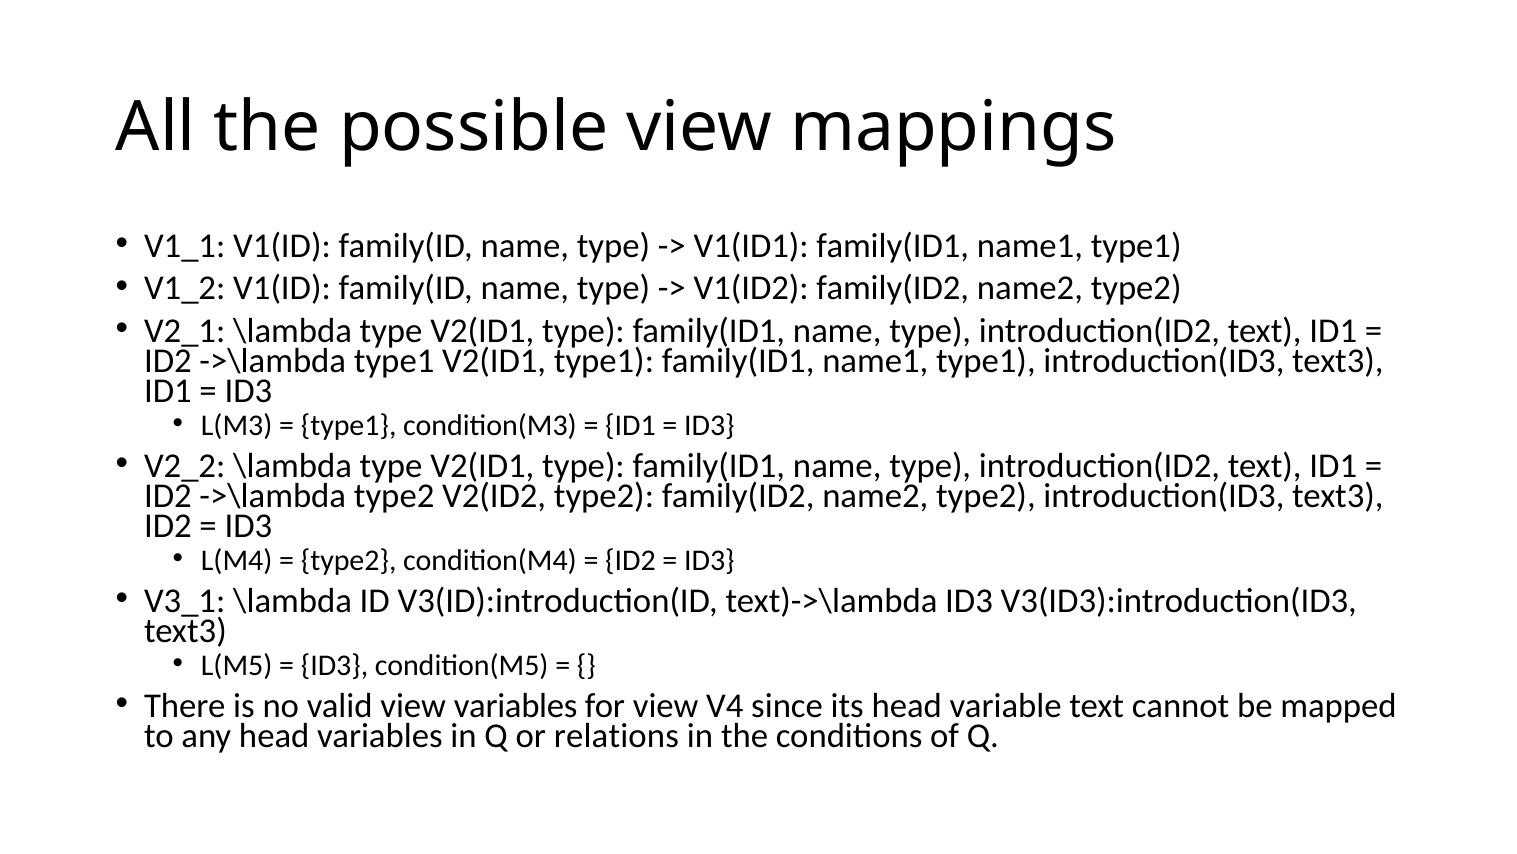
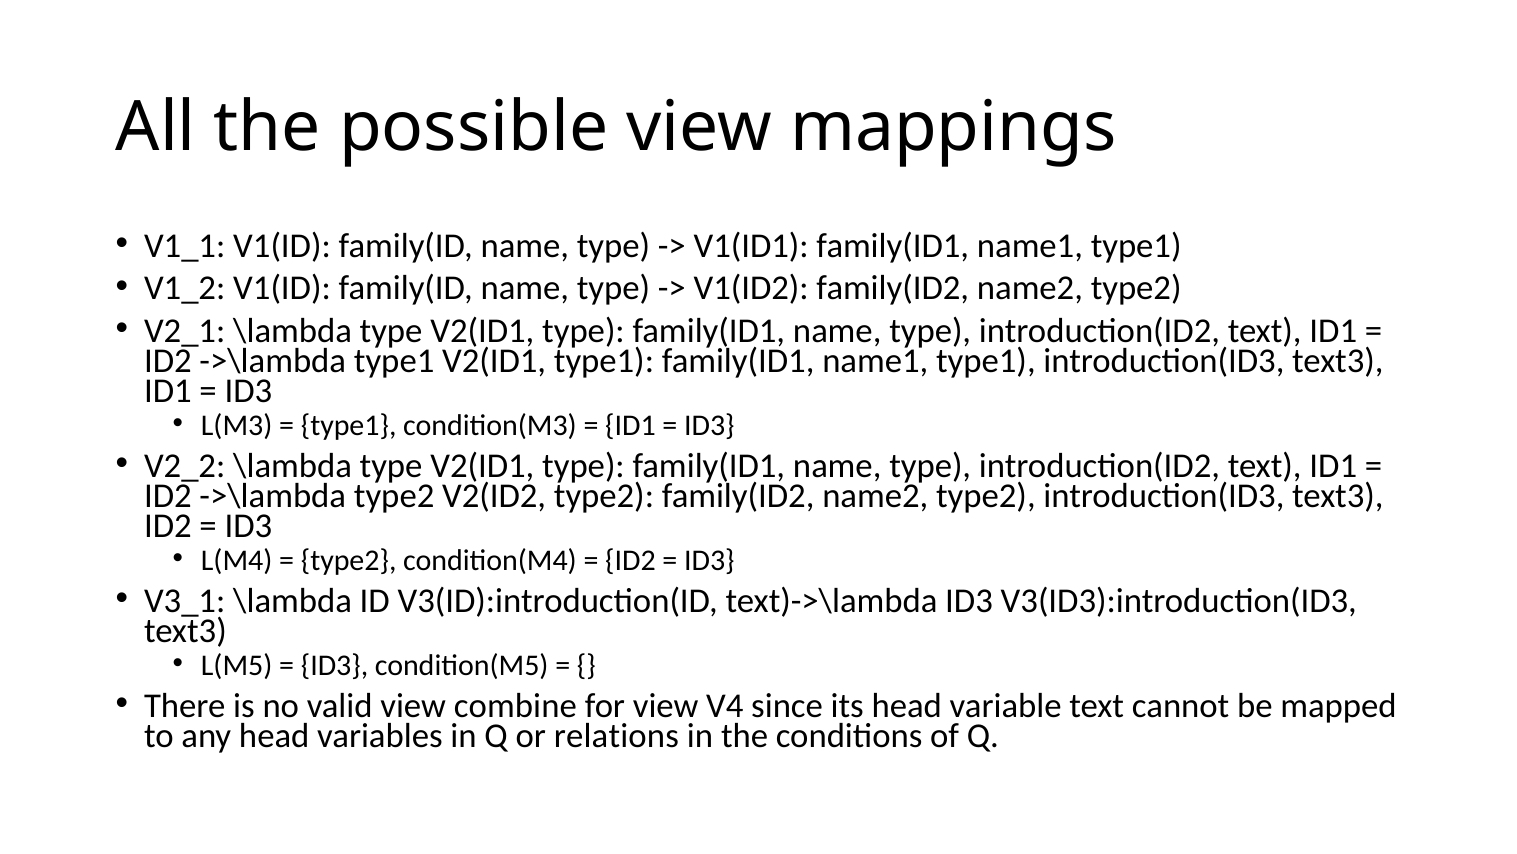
view variables: variables -> combine (515, 705)
